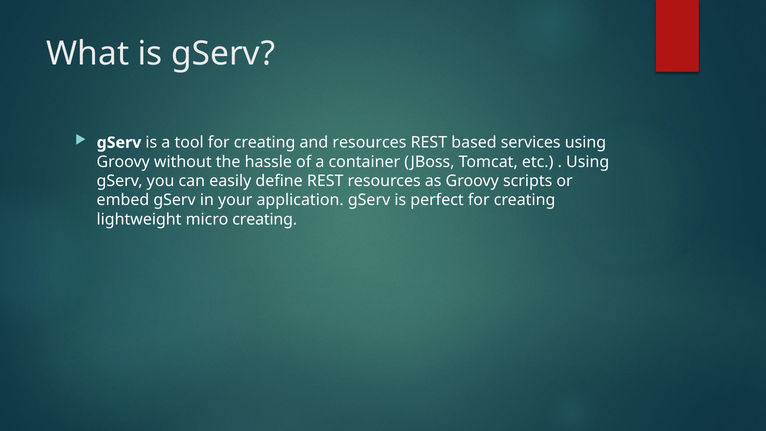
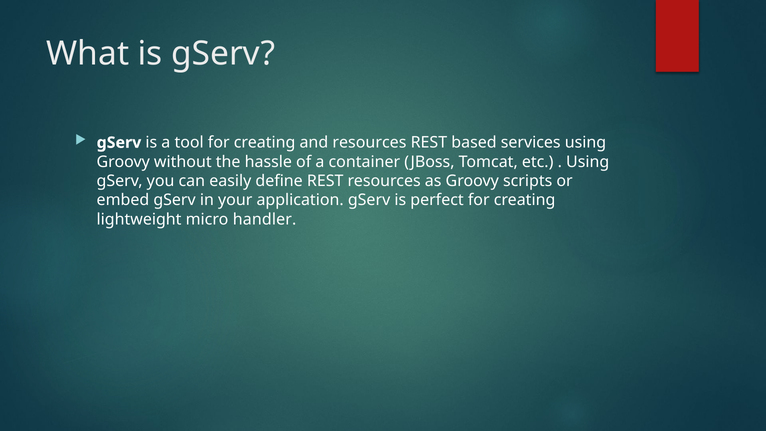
micro creating: creating -> handler (265, 219)
